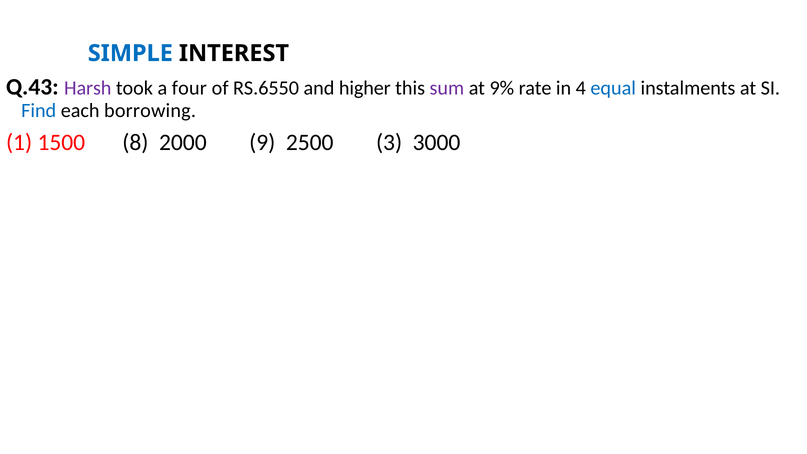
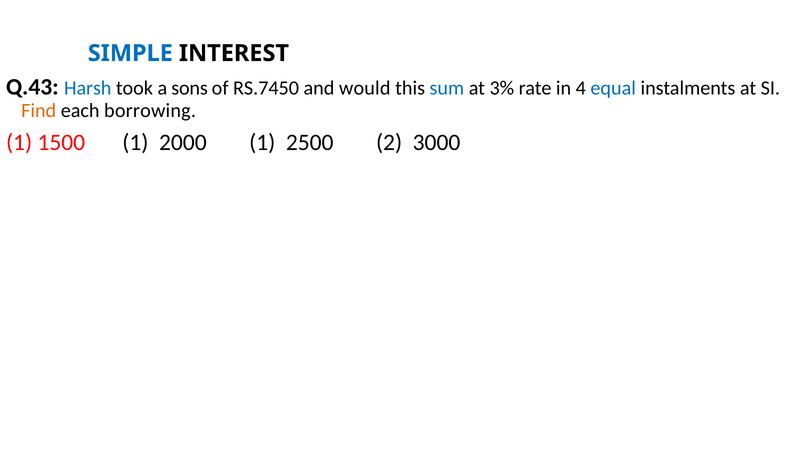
Harsh colour: purple -> blue (88, 88)
four: four -> sons (190, 88)
RS.6550: RS.6550 -> RS.7450 (266, 88)
higher: higher -> would (365, 88)
sum colour: purple -> blue (447, 88)
9%: 9% -> 3% (502, 88)
Find colour: blue -> orange (39, 111)
1500 8: 8 -> 1 (135, 143)
2000 9: 9 -> 1 (262, 143)
3: 3 -> 2 (389, 143)
